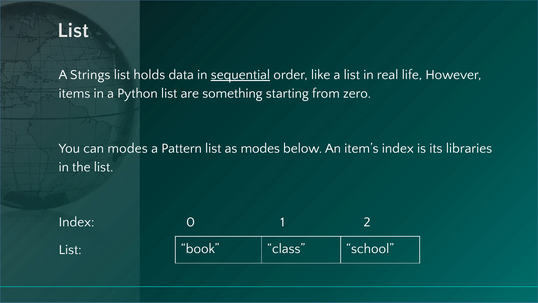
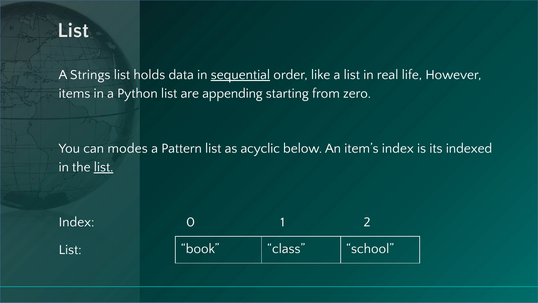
something: something -> appending (232, 93)
as modes: modes -> acyclic (260, 148)
libraries: libraries -> indexed (469, 148)
list underline: none -> present (104, 167)
